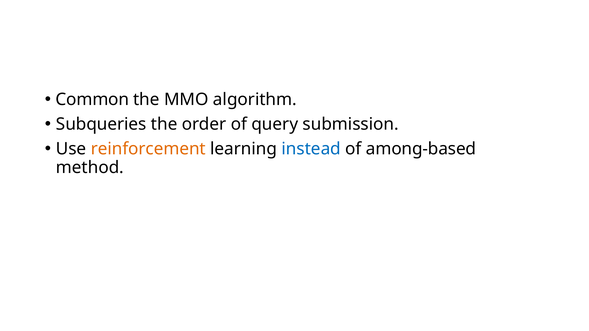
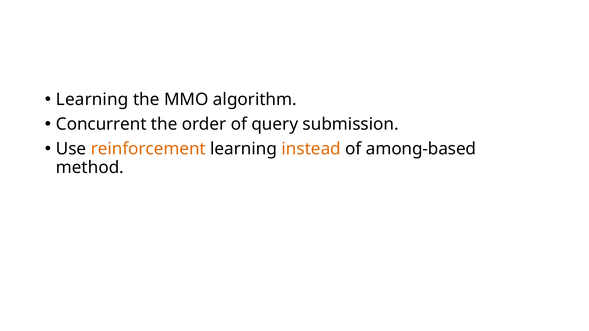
Common: Common -> Learning (92, 100)
Subqueries: Subqueries -> Concurrent (101, 124)
instead colour: blue -> orange (311, 149)
